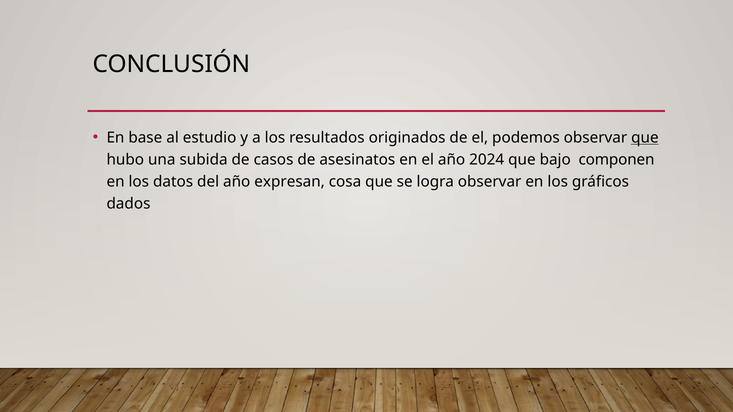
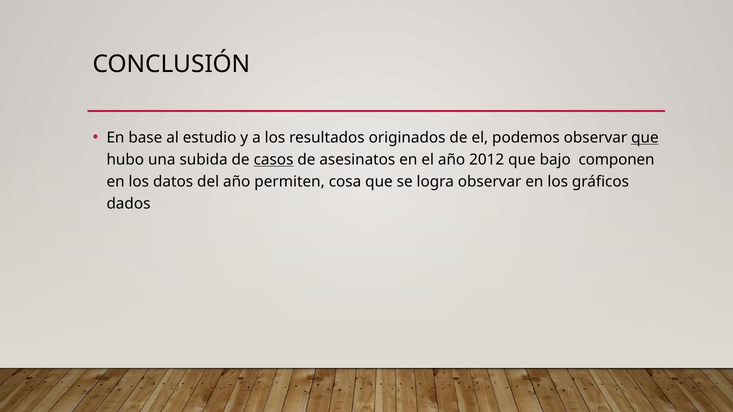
casos underline: none -> present (274, 160)
2024: 2024 -> 2012 (487, 160)
expresan: expresan -> permiten (290, 182)
